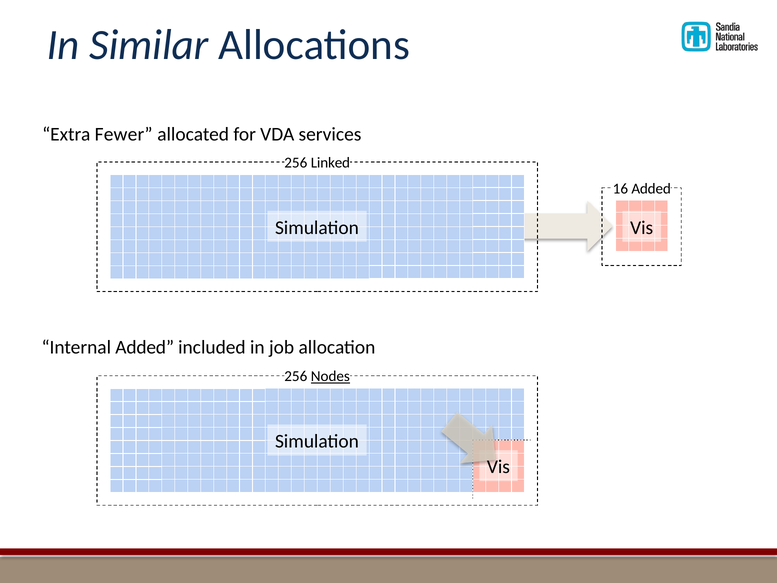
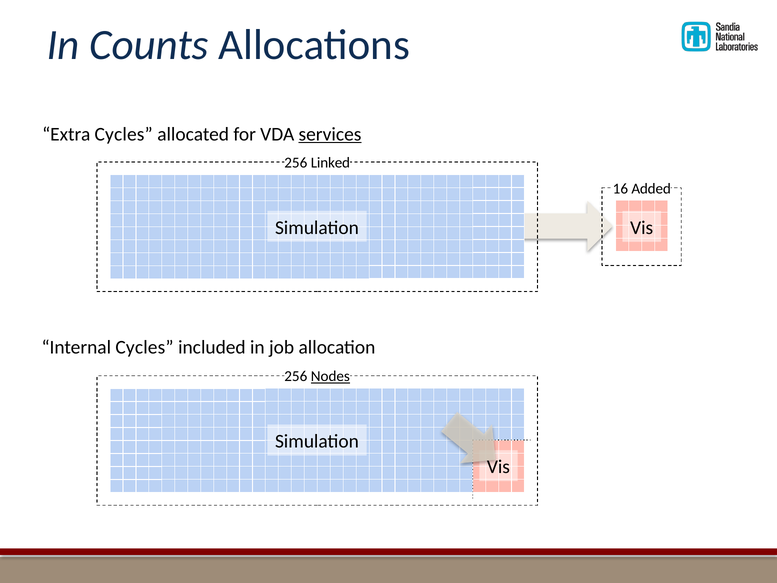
Similar: Similar -> Counts (149, 45)
Extra Fewer: Fewer -> Cycles (124, 134)
services underline: none -> present (330, 134)
Internal Added: Added -> Cycles (145, 347)
